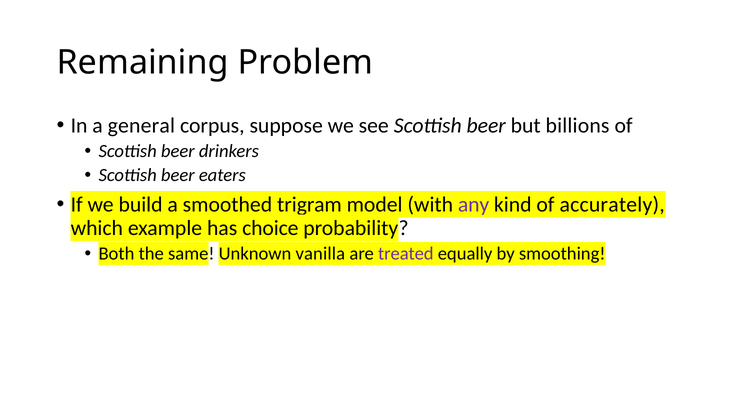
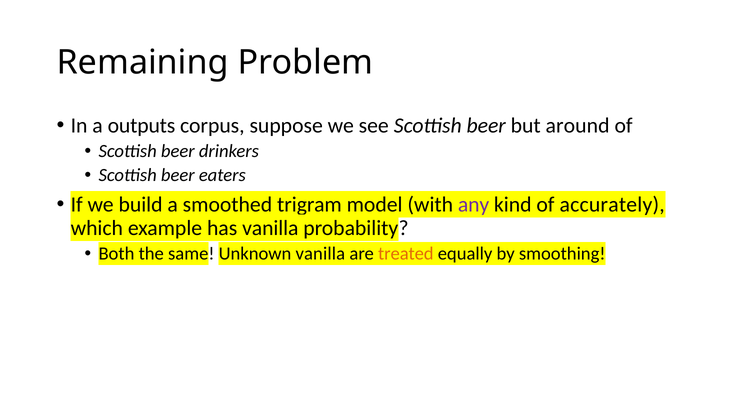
general: general -> outputs (141, 126)
billions: billions -> around (578, 126)
has choice: choice -> vanilla (270, 228)
treated colour: purple -> orange (406, 254)
